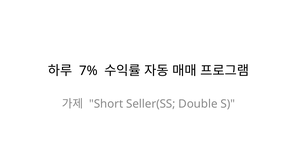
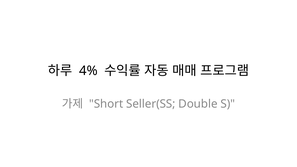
7%: 7% -> 4% (88, 71)
